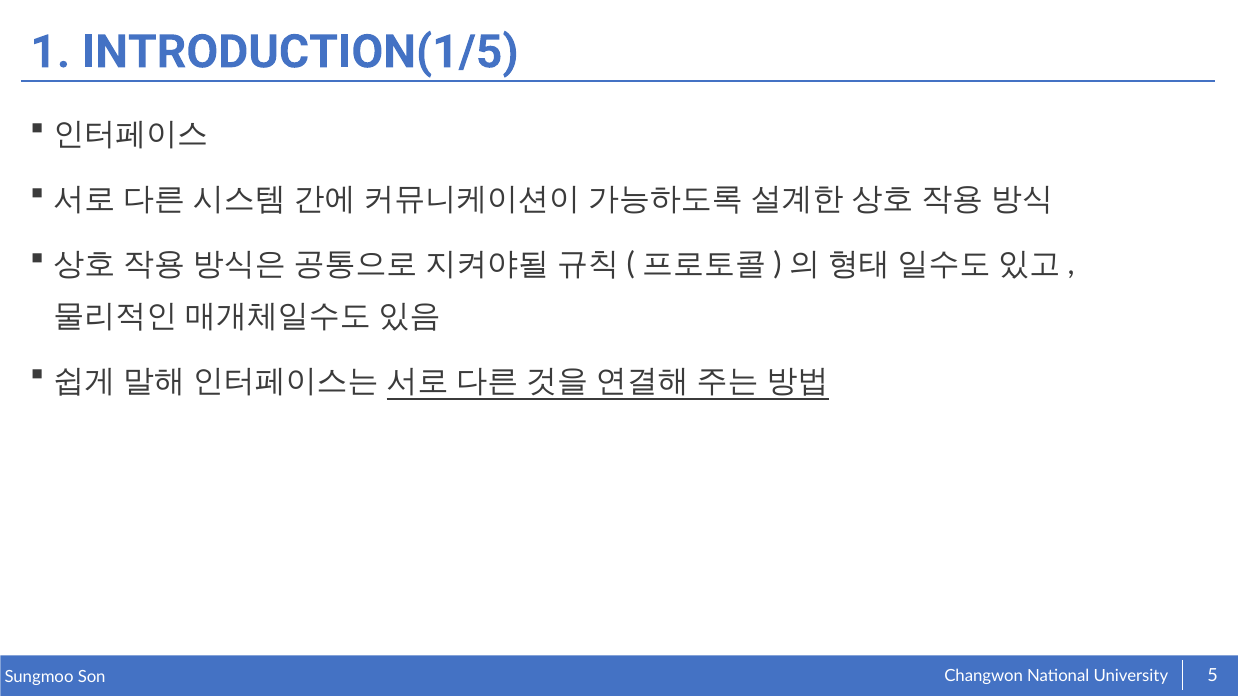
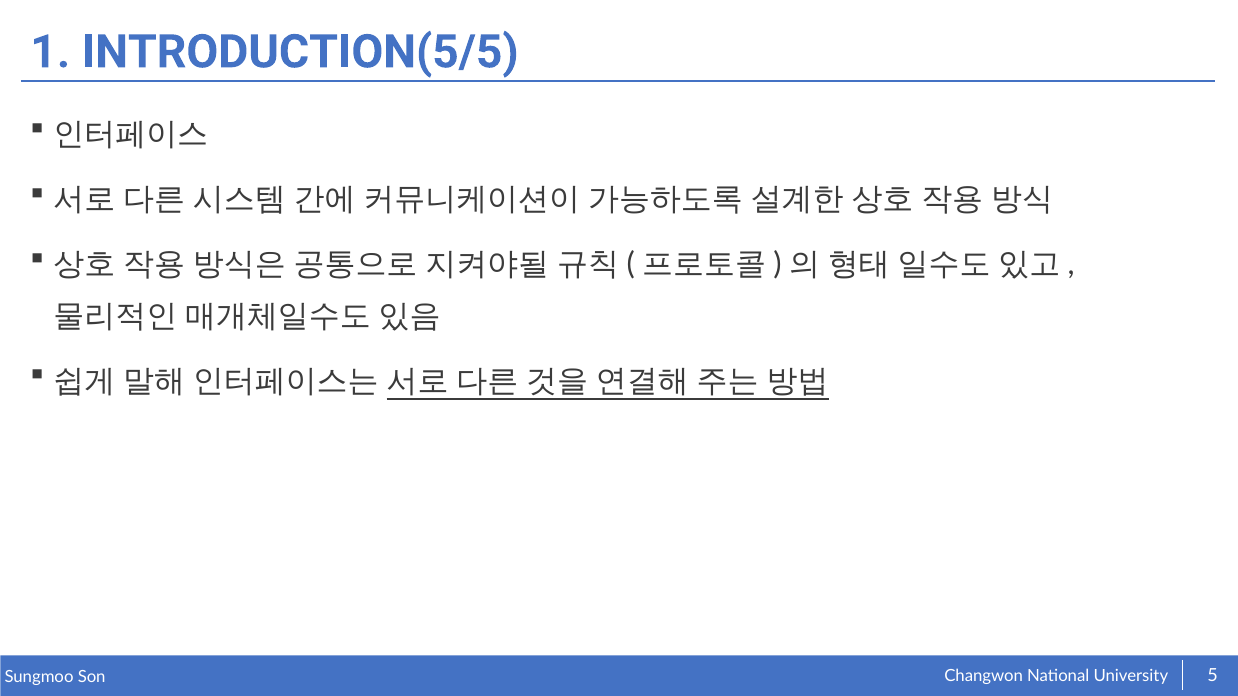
INTRODUCTION(1/5: INTRODUCTION(1/5 -> INTRODUCTION(5/5 (300, 52)
